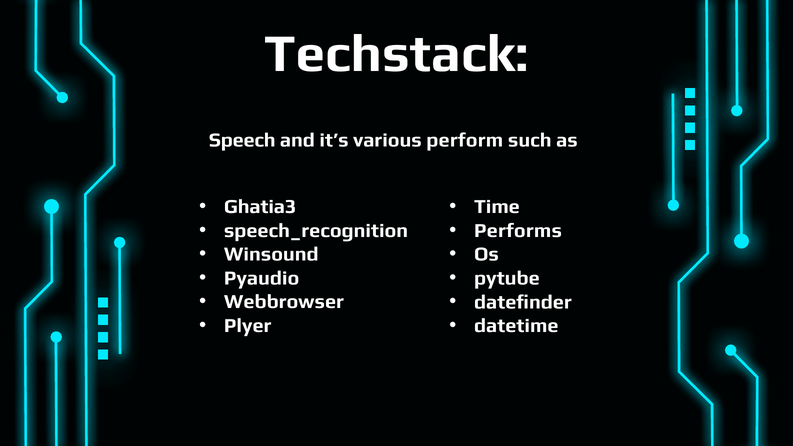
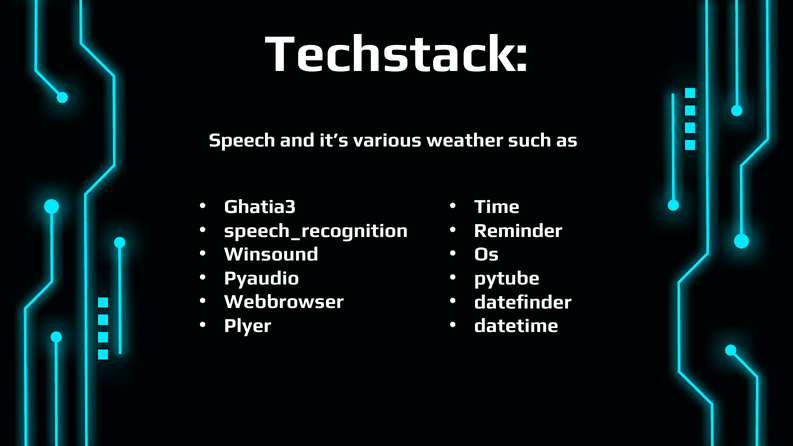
perform: perform -> weather (465, 140)
Performs: Performs -> Reminder (518, 231)
